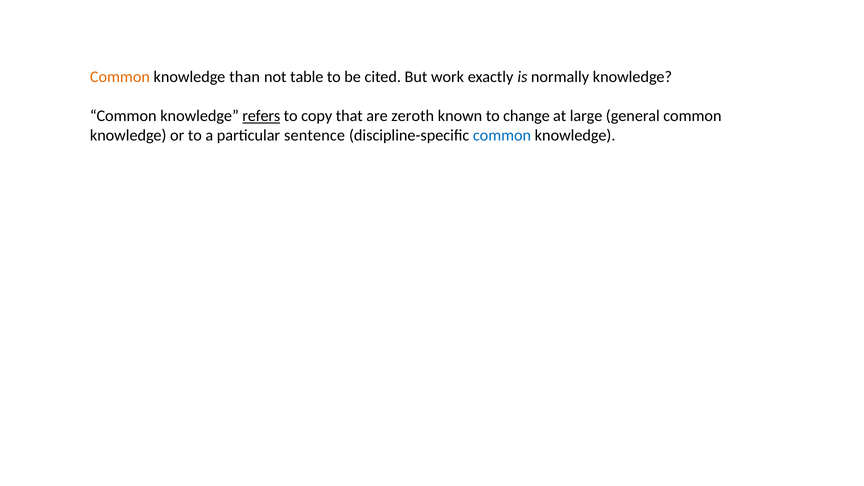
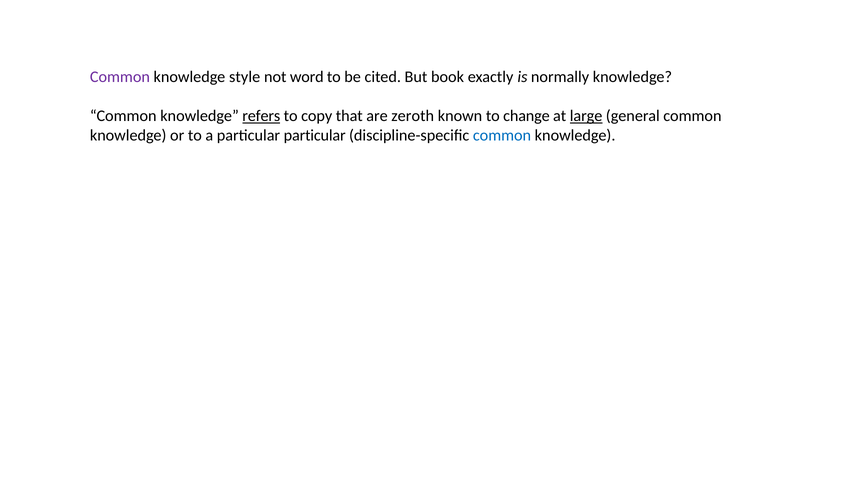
Common colour: orange -> purple (120, 77)
than: than -> style (245, 77)
table: table -> word (307, 77)
work: work -> book (448, 77)
large underline: none -> present (586, 116)
particular sentence: sentence -> particular (315, 135)
